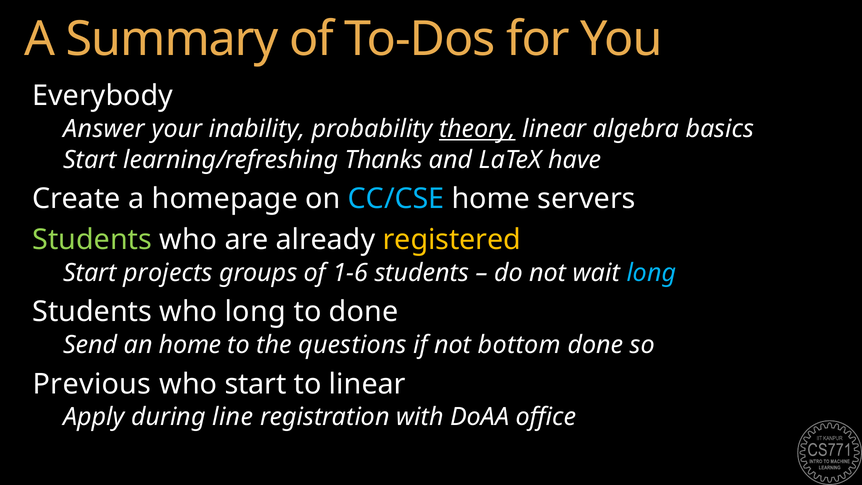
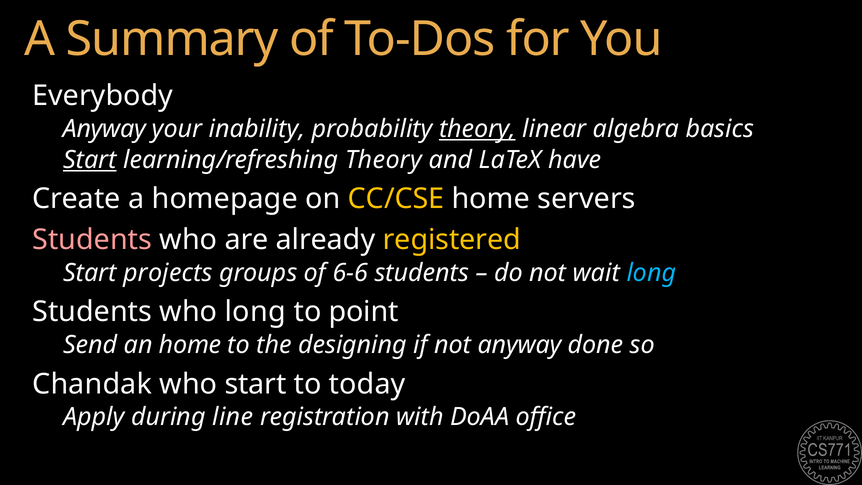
Answer: Answer -> Anyway (104, 129)
Start underline: none -> present (90, 160)
learning/refreshing Thanks: Thanks -> Theory (384, 160)
CC/CSE colour: light blue -> yellow (396, 199)
Students colour: light green -> pink (92, 240)
1-6: 1-6 -> 6-6 (350, 273)
to done: done -> point (364, 312)
questions: questions -> designing (353, 345)
not bottom: bottom -> anyway (520, 345)
Previous: Previous -> Chandak (92, 384)
to linear: linear -> today (367, 384)
